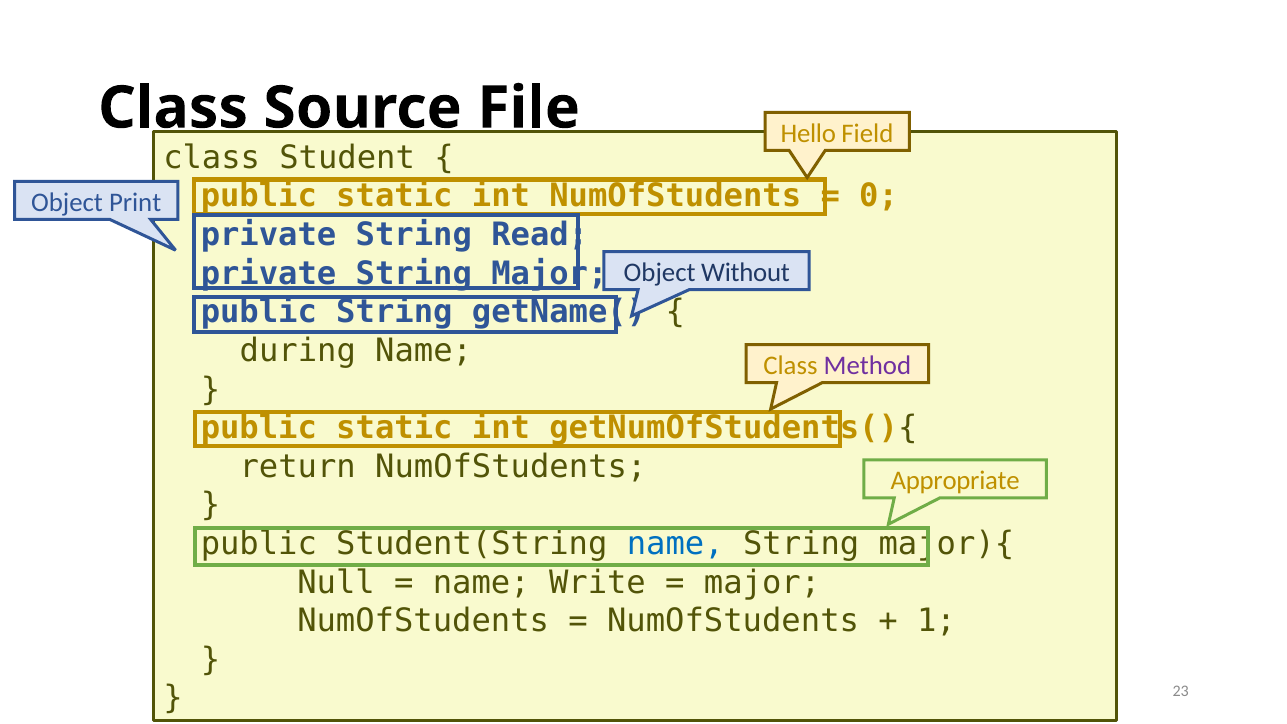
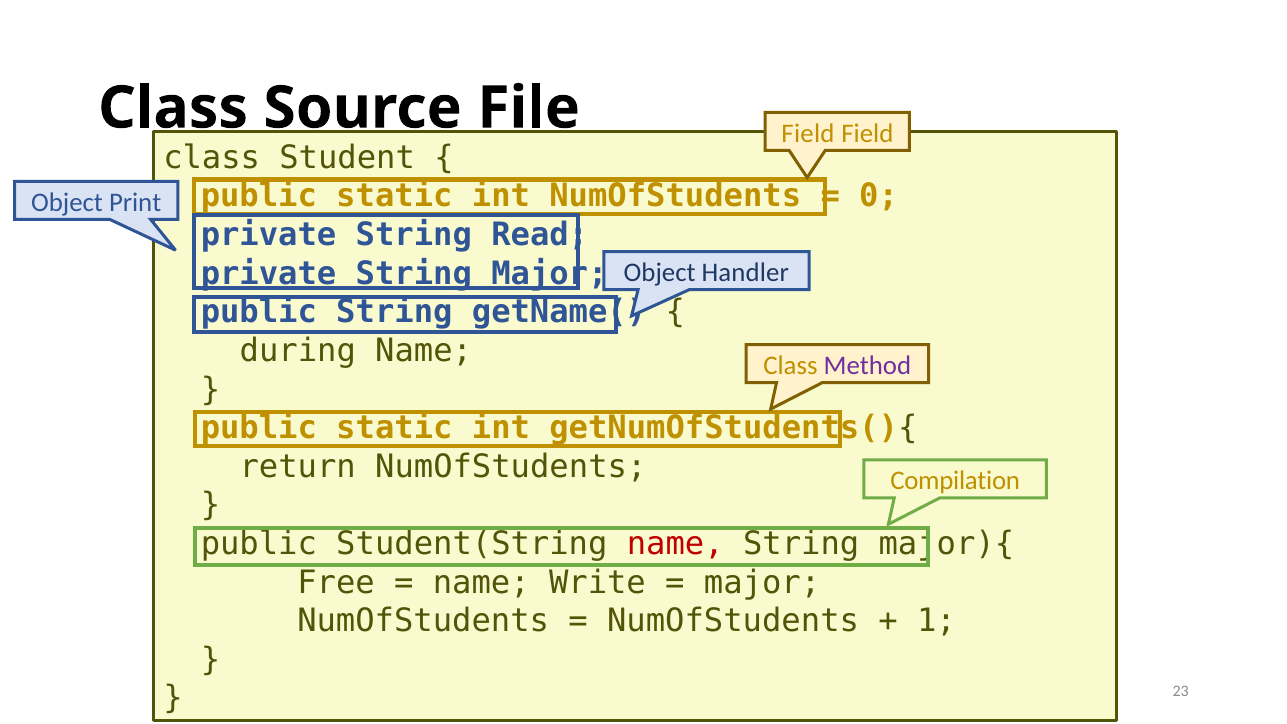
Hello: Hello -> Field (808, 133)
Without: Without -> Handler (745, 272)
Appropriate: Appropriate -> Compilation (955, 481)
name colour: blue -> red (675, 544)
Null: Null -> Free (336, 582)
